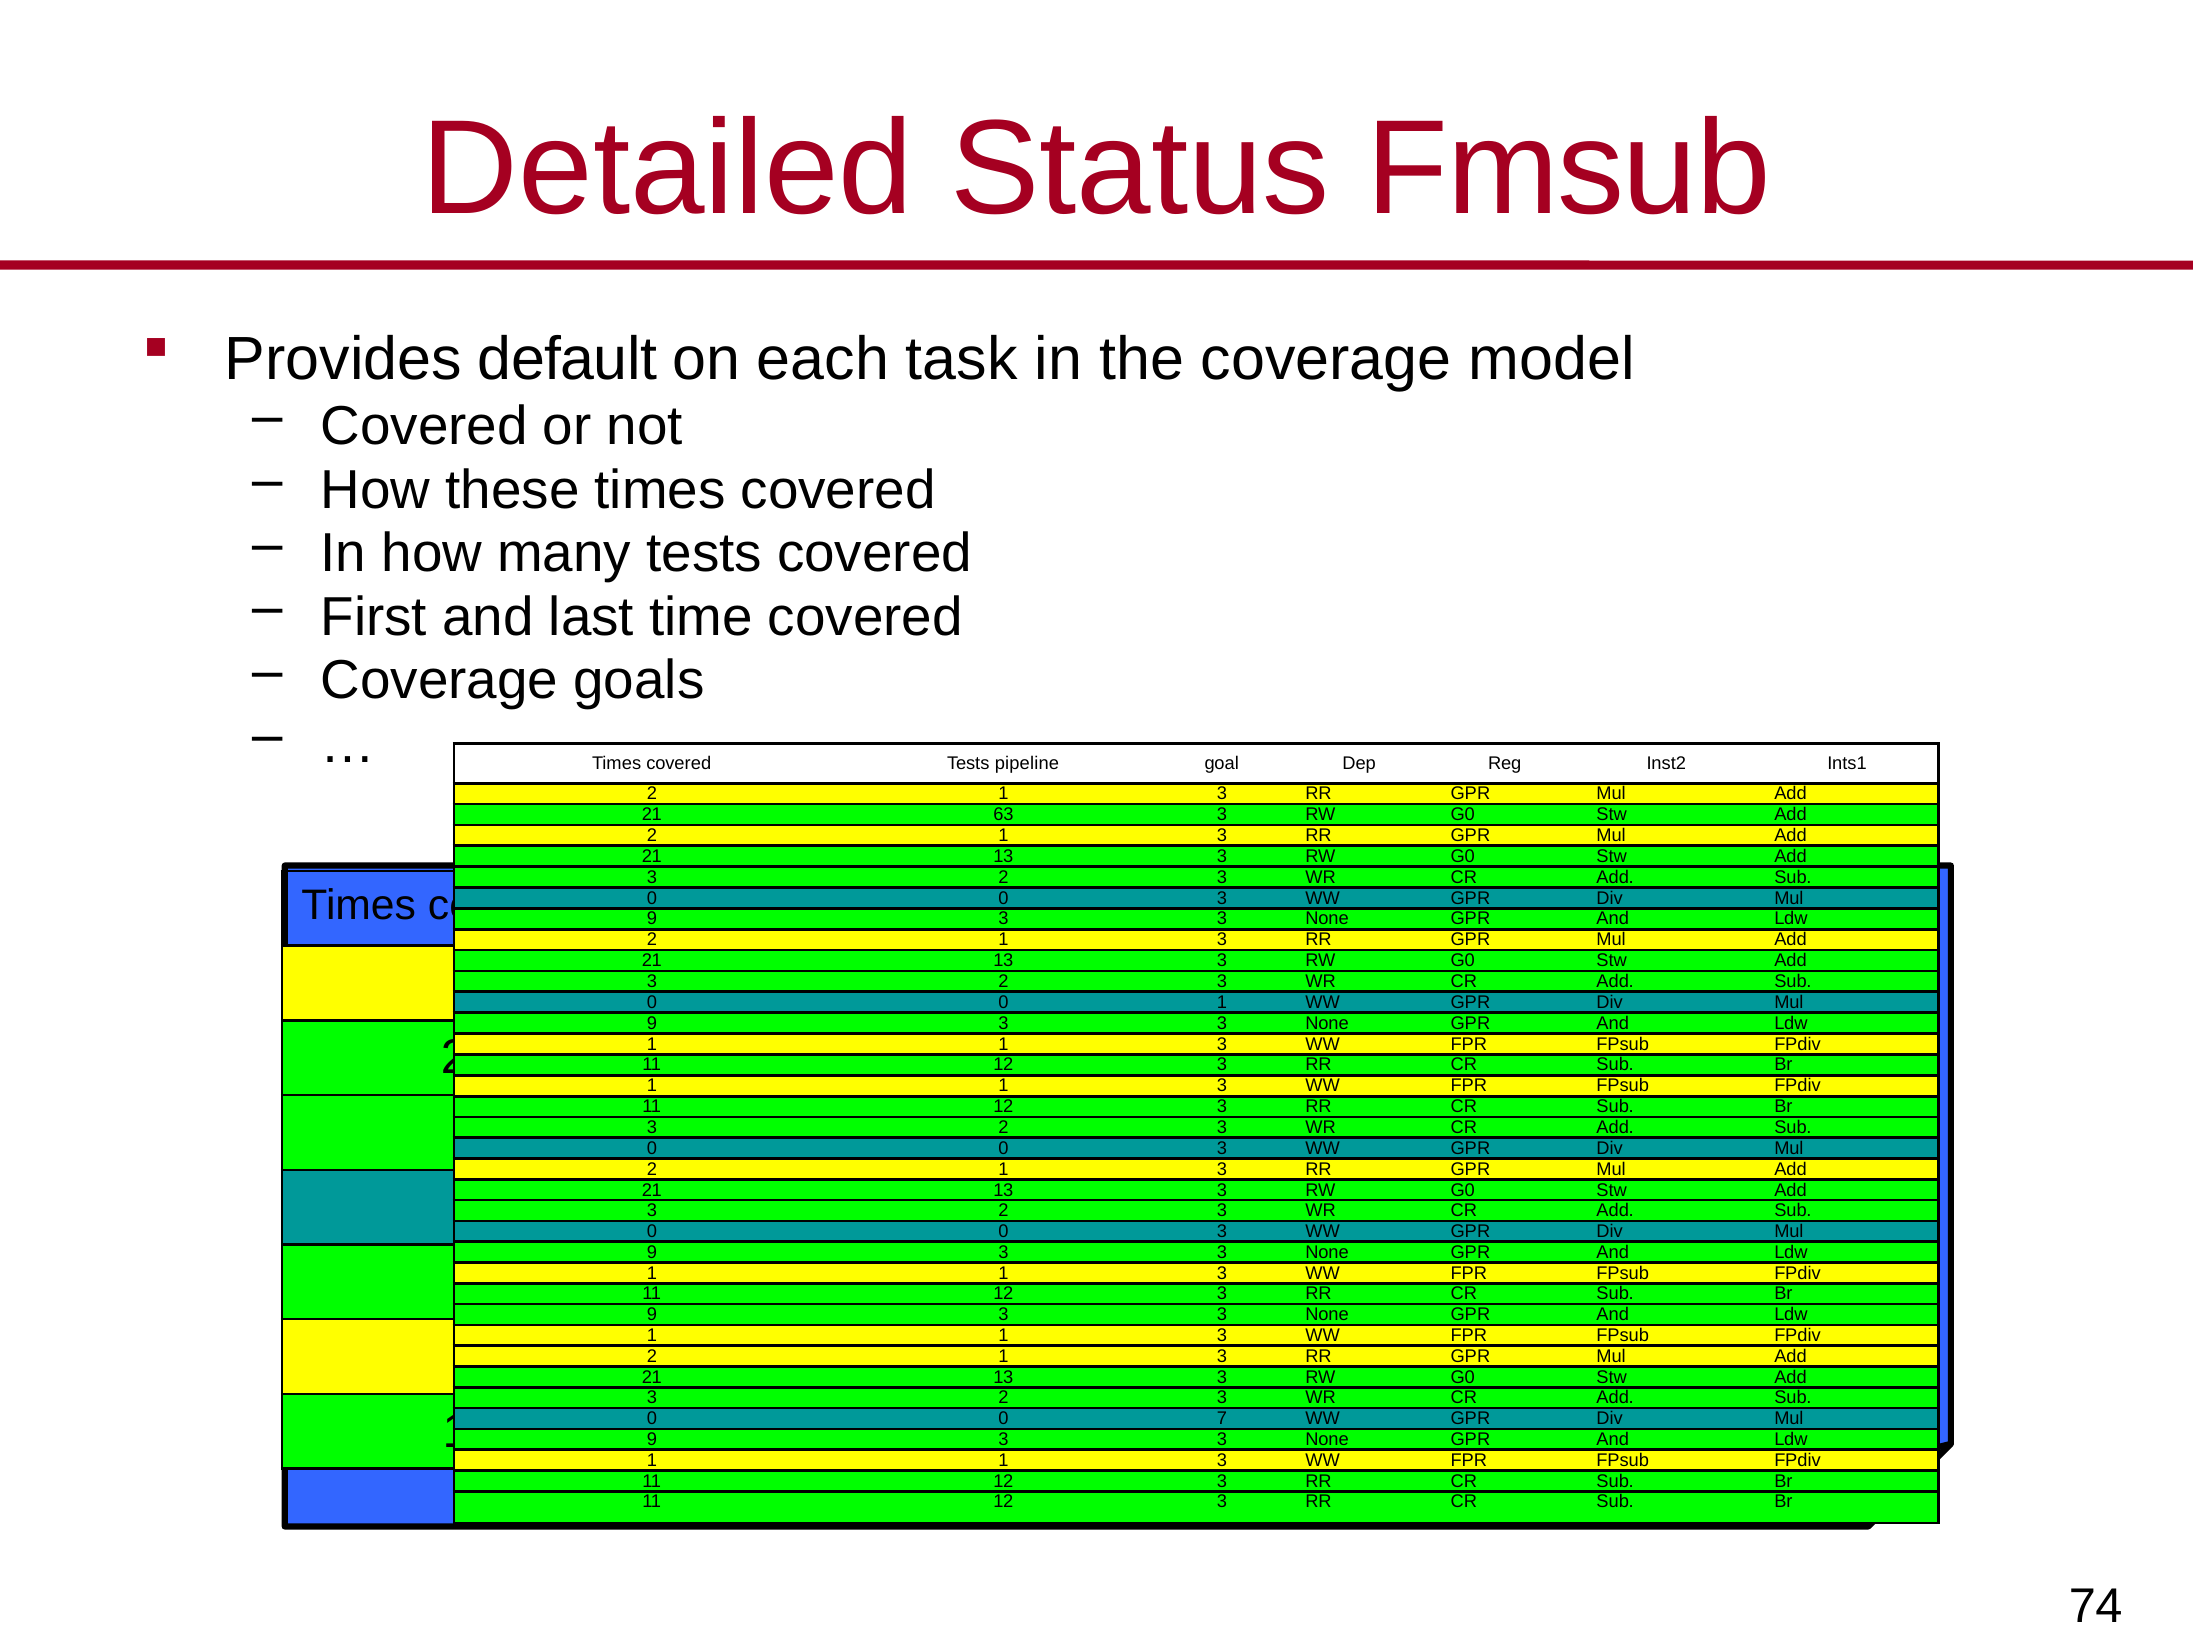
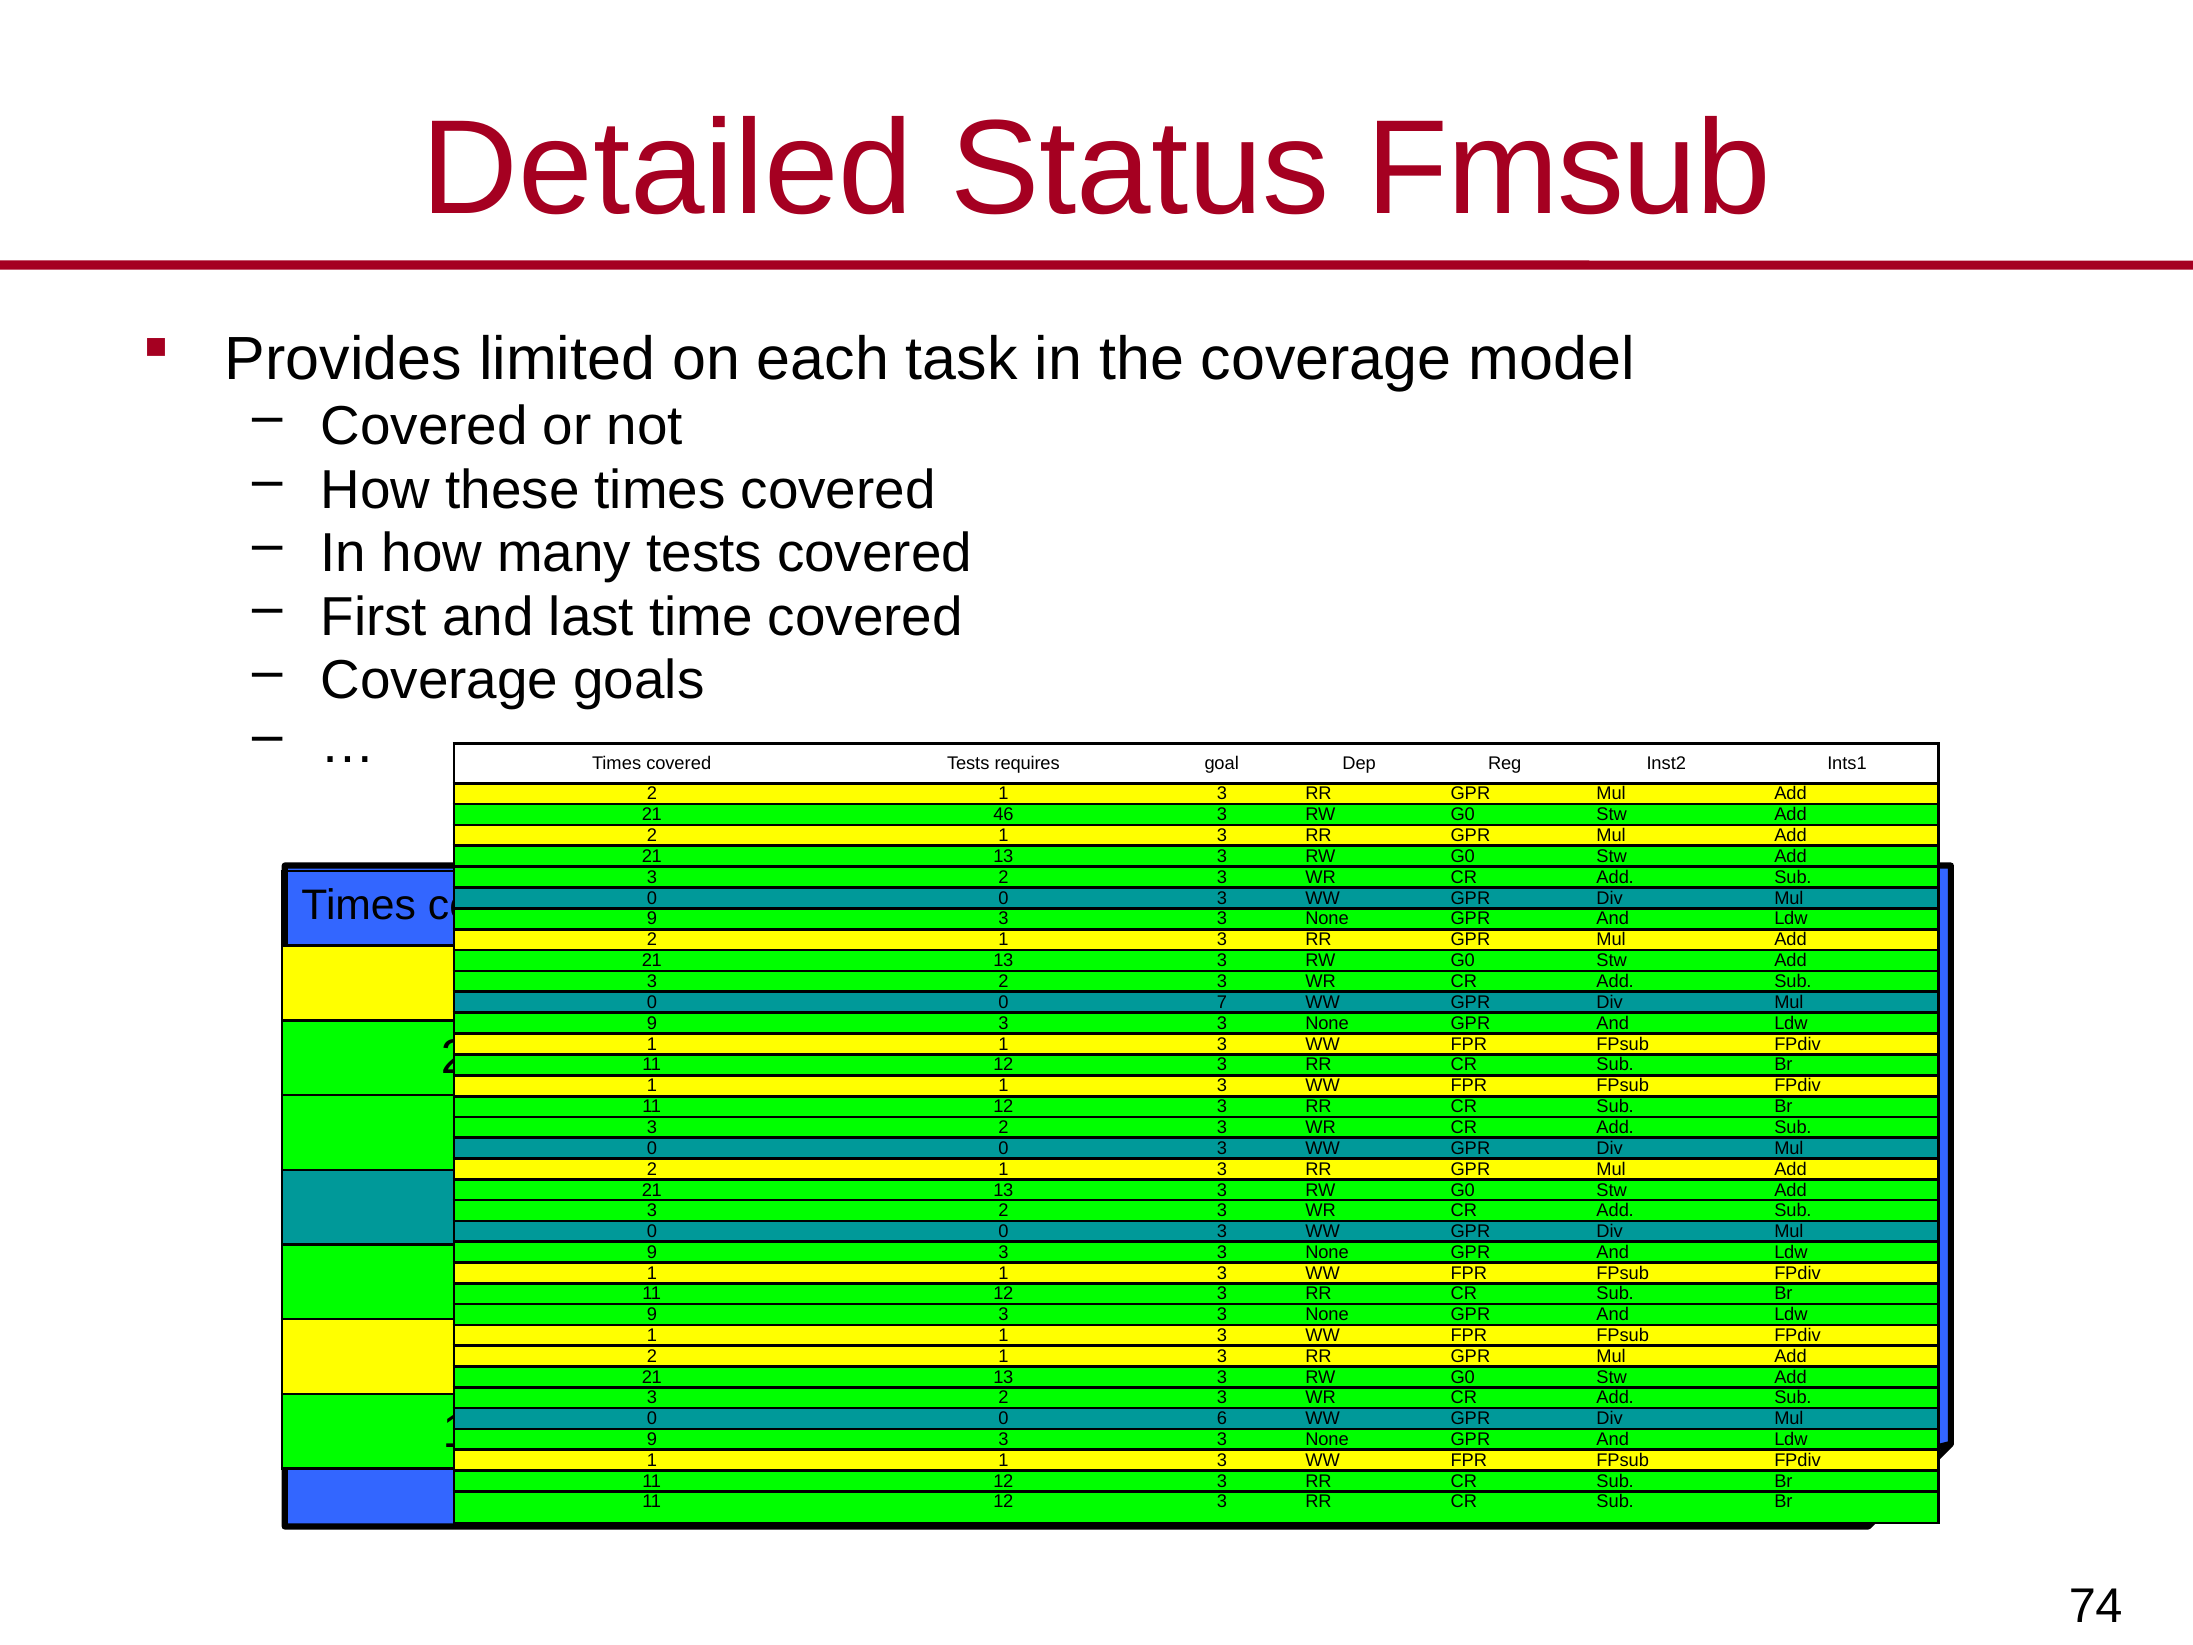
default: default -> limited (567, 359)
pipeline: pipeline -> requires (1027, 763)
63: 63 -> 46 (1003, 815)
0 1: 1 -> 7 (1222, 1002)
7: 7 -> 6 (1222, 1418)
